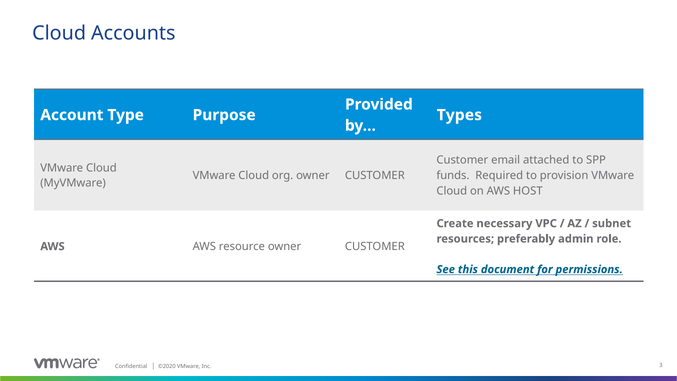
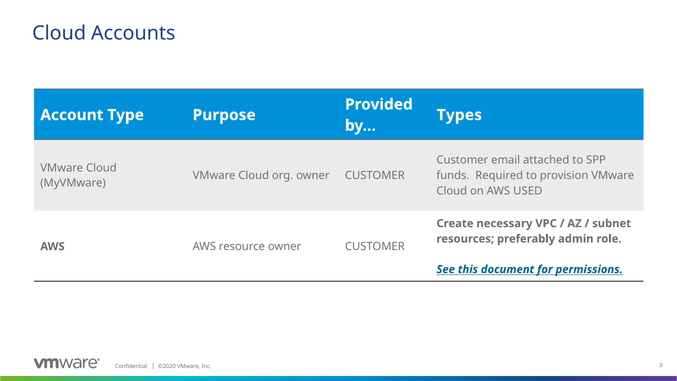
HOST: HOST -> USED (528, 191)
